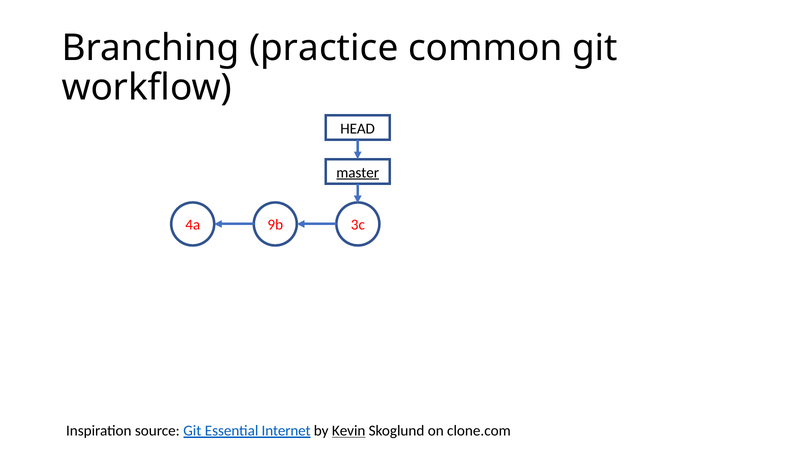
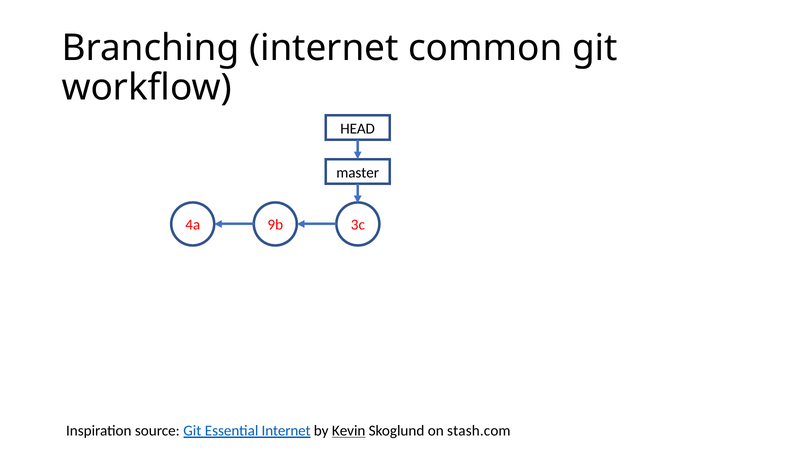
Branching practice: practice -> internet (324, 48)
master underline: present -> none (358, 173)
clone.com: clone.com -> stash.com (479, 431)
